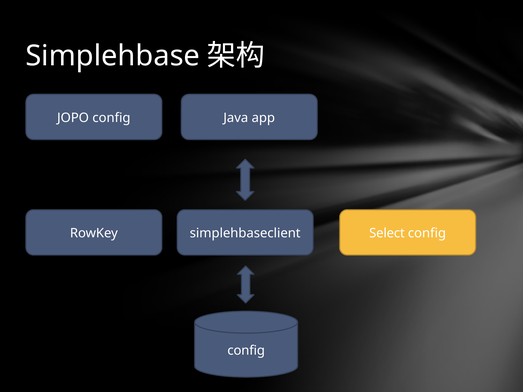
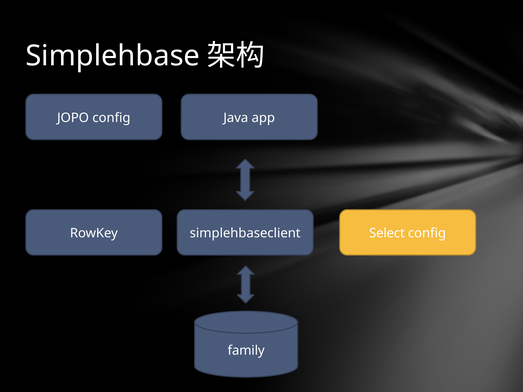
config: config -> family (246, 351)
